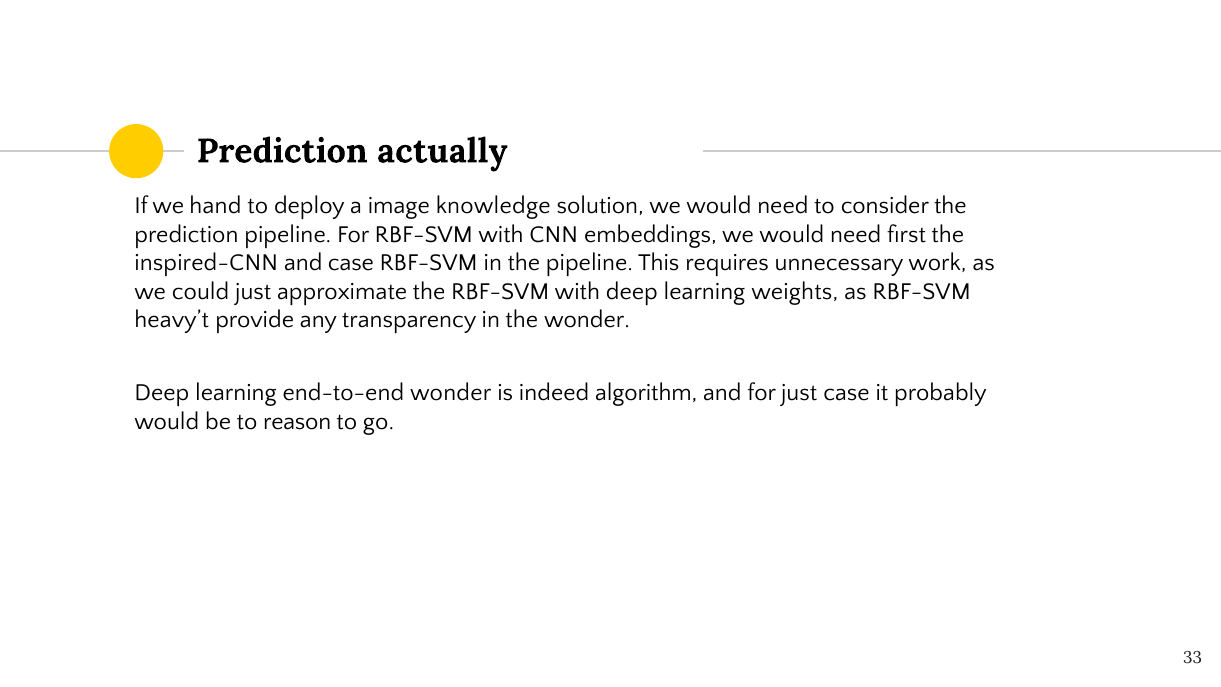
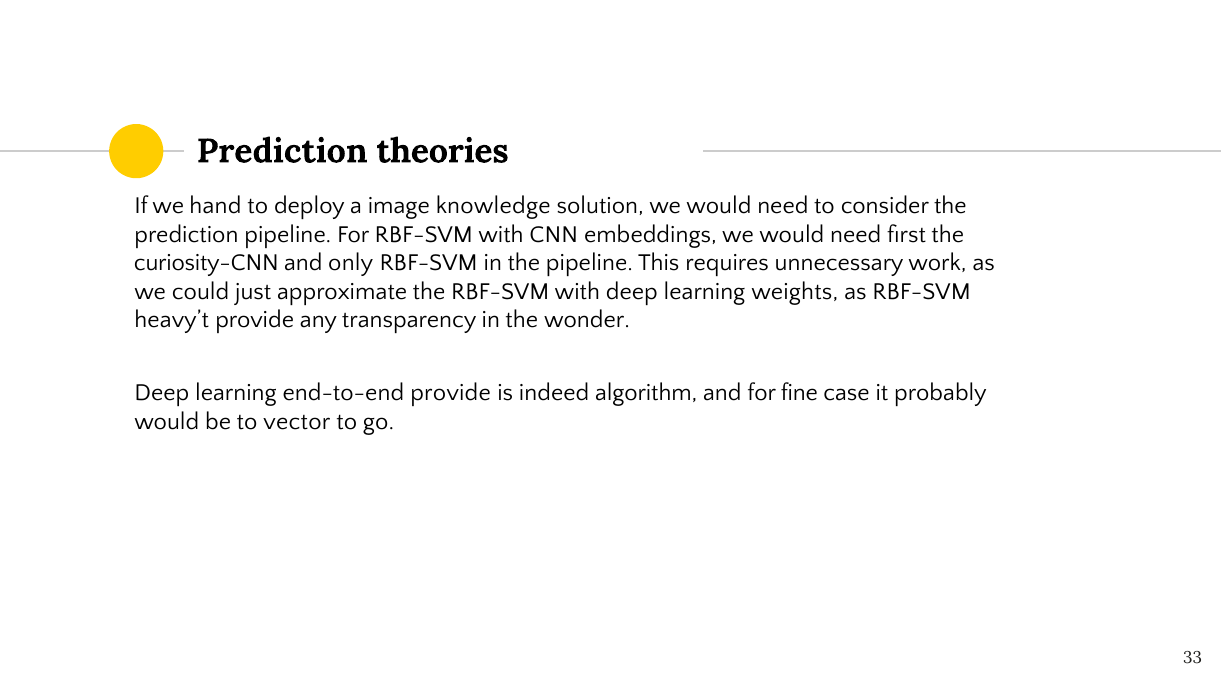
actually: actually -> theories (443, 151)
inspired-CNN: inspired-CNN -> curiosity-CNN (206, 263)
and case: case -> only (351, 263)
end-to-end wonder: wonder -> provide (451, 393)
for just: just -> fine (799, 393)
reason: reason -> vector (297, 422)
